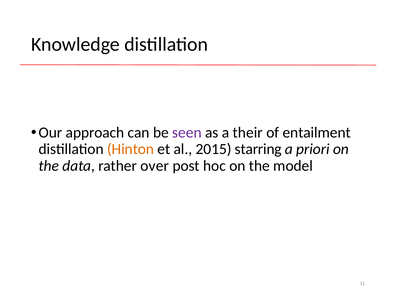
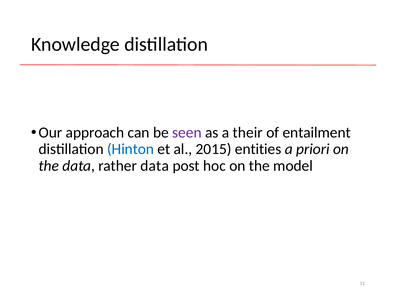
Hinton colour: orange -> blue (131, 149)
starring: starring -> entities (258, 149)
rather over: over -> data (155, 166)
